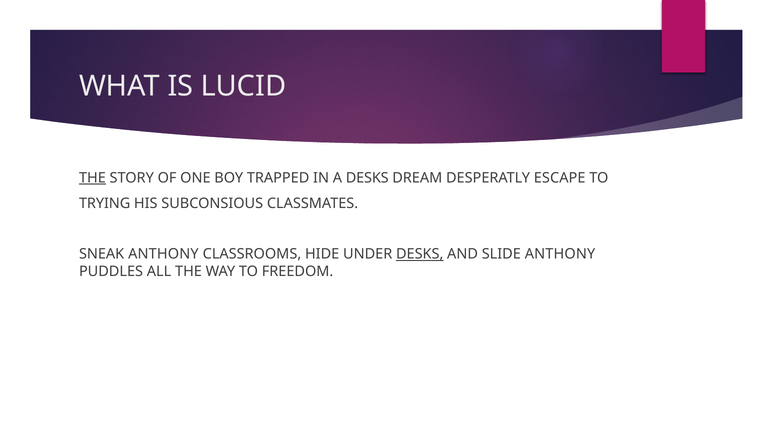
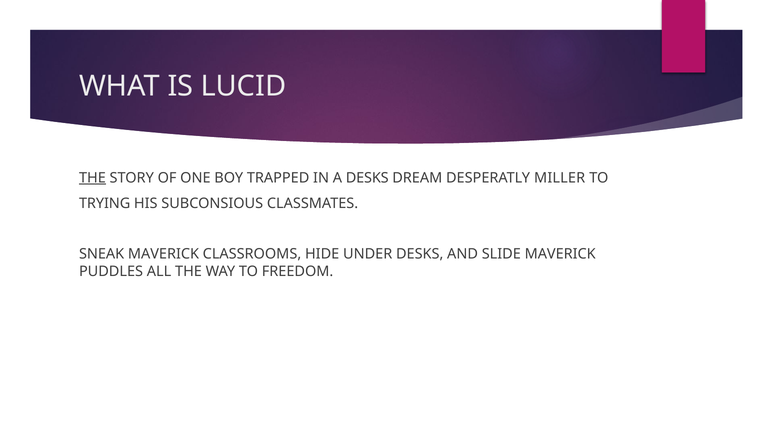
ESCAPE: ESCAPE -> MILLER (560, 178)
SNEAK ANTHONY: ANTHONY -> MAVERICK (163, 254)
DESKS underline: present -> none (420, 254)
SLIDE ANTHONY: ANTHONY -> MAVERICK (560, 254)
